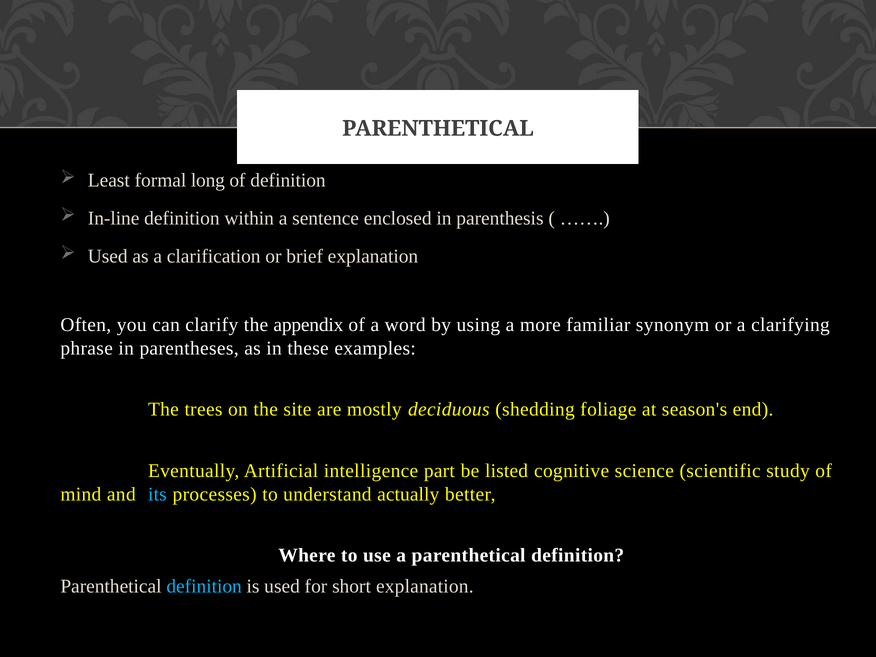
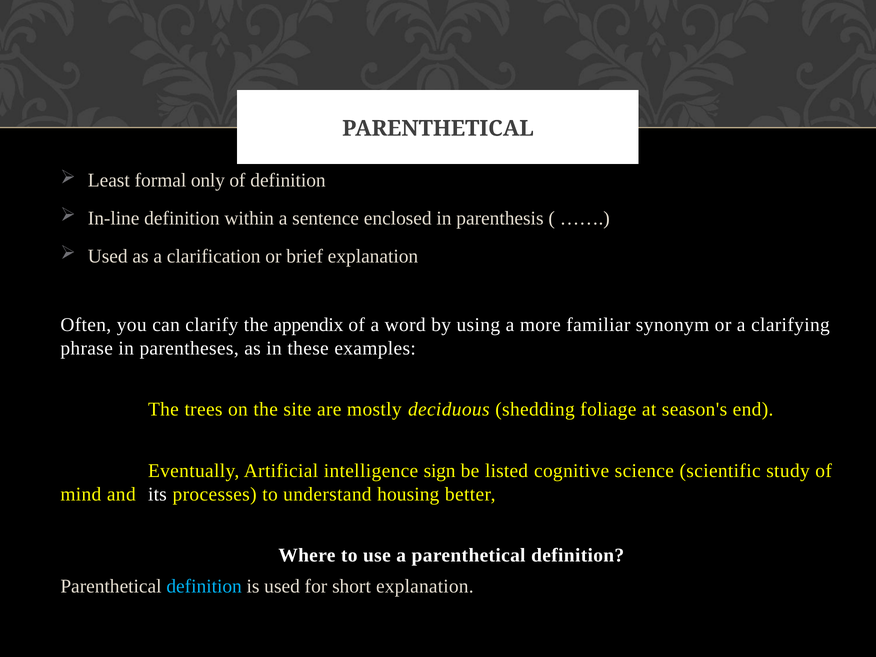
long: long -> only (208, 180)
part: part -> sign (440, 471)
its colour: light blue -> white (157, 494)
actually: actually -> housing (408, 494)
